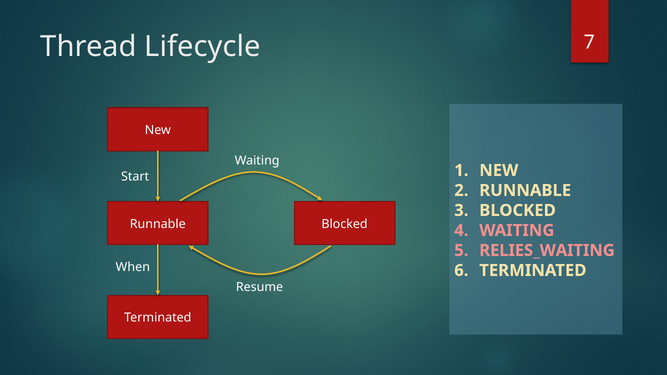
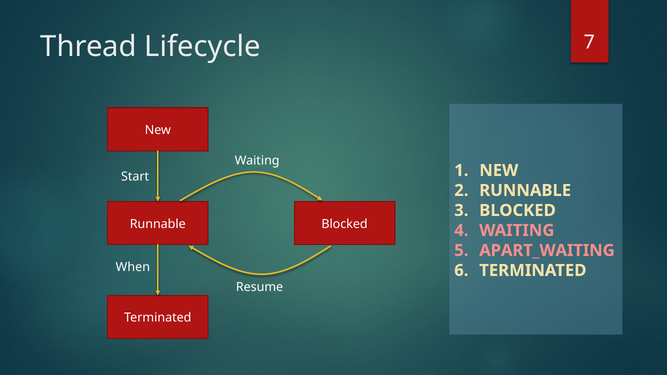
RELIES_WAITING: RELIES_WAITING -> APART_WAITING (547, 251)
